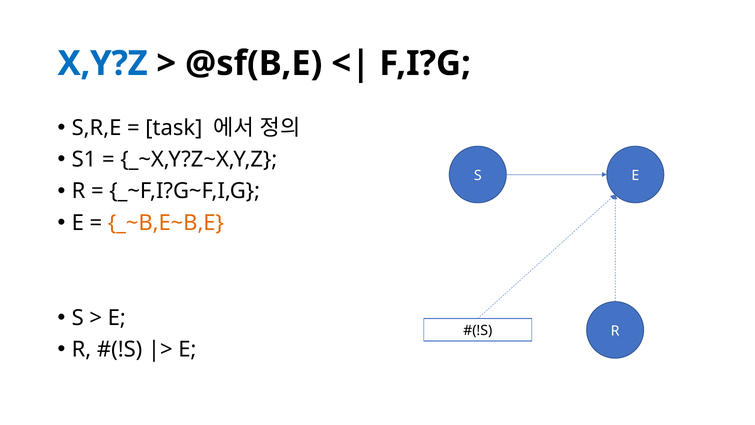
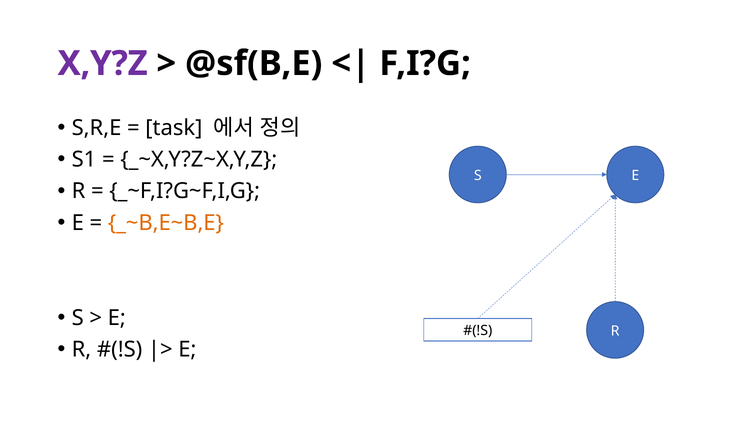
X,Y?Z colour: blue -> purple (103, 63)
